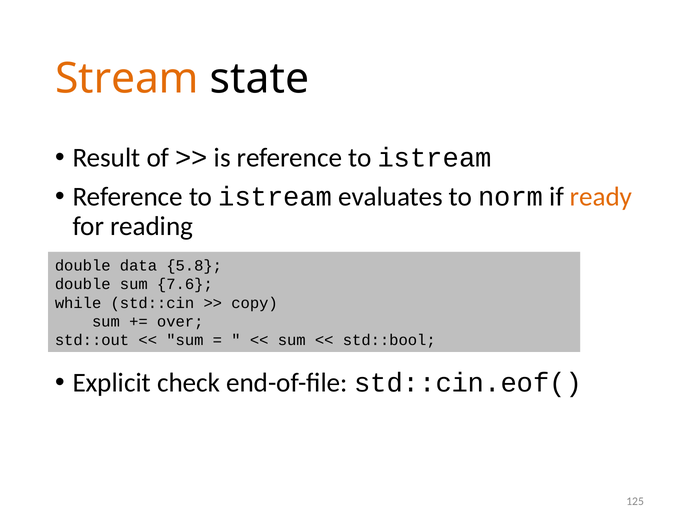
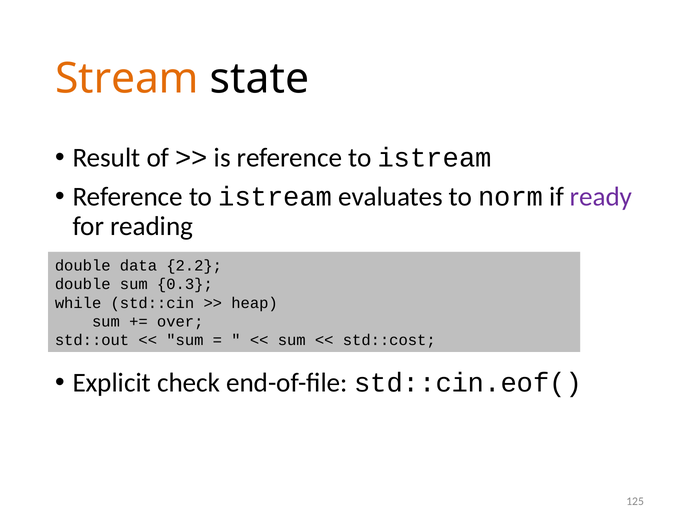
ready colour: orange -> purple (601, 197)
5.8: 5.8 -> 2.2 (194, 265)
7.6: 7.6 -> 0.3 (185, 284)
copy: copy -> heap (255, 303)
std::bool: std::bool -> std::cost (389, 340)
